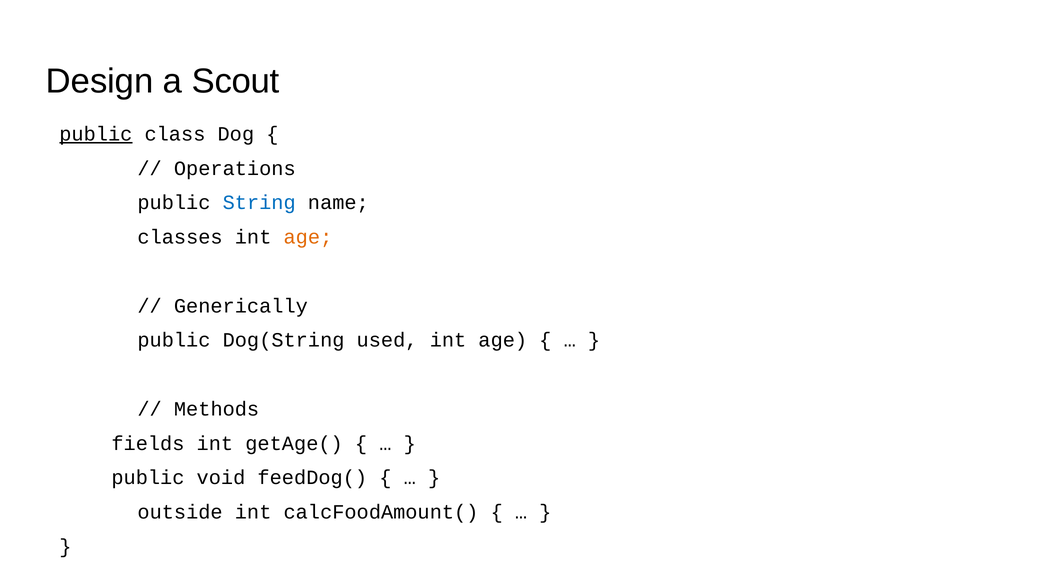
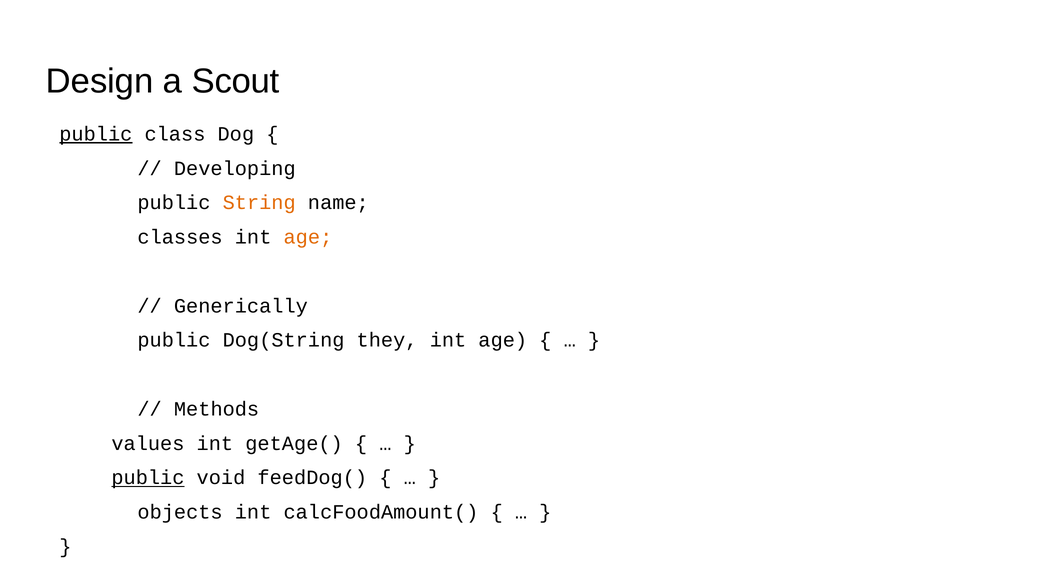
Operations: Operations -> Developing (235, 168)
String colour: blue -> orange (259, 203)
used: used -> they (387, 340)
fields: fields -> values (148, 443)
public underline: none -> present (148, 478)
outside: outside -> objects (180, 512)
